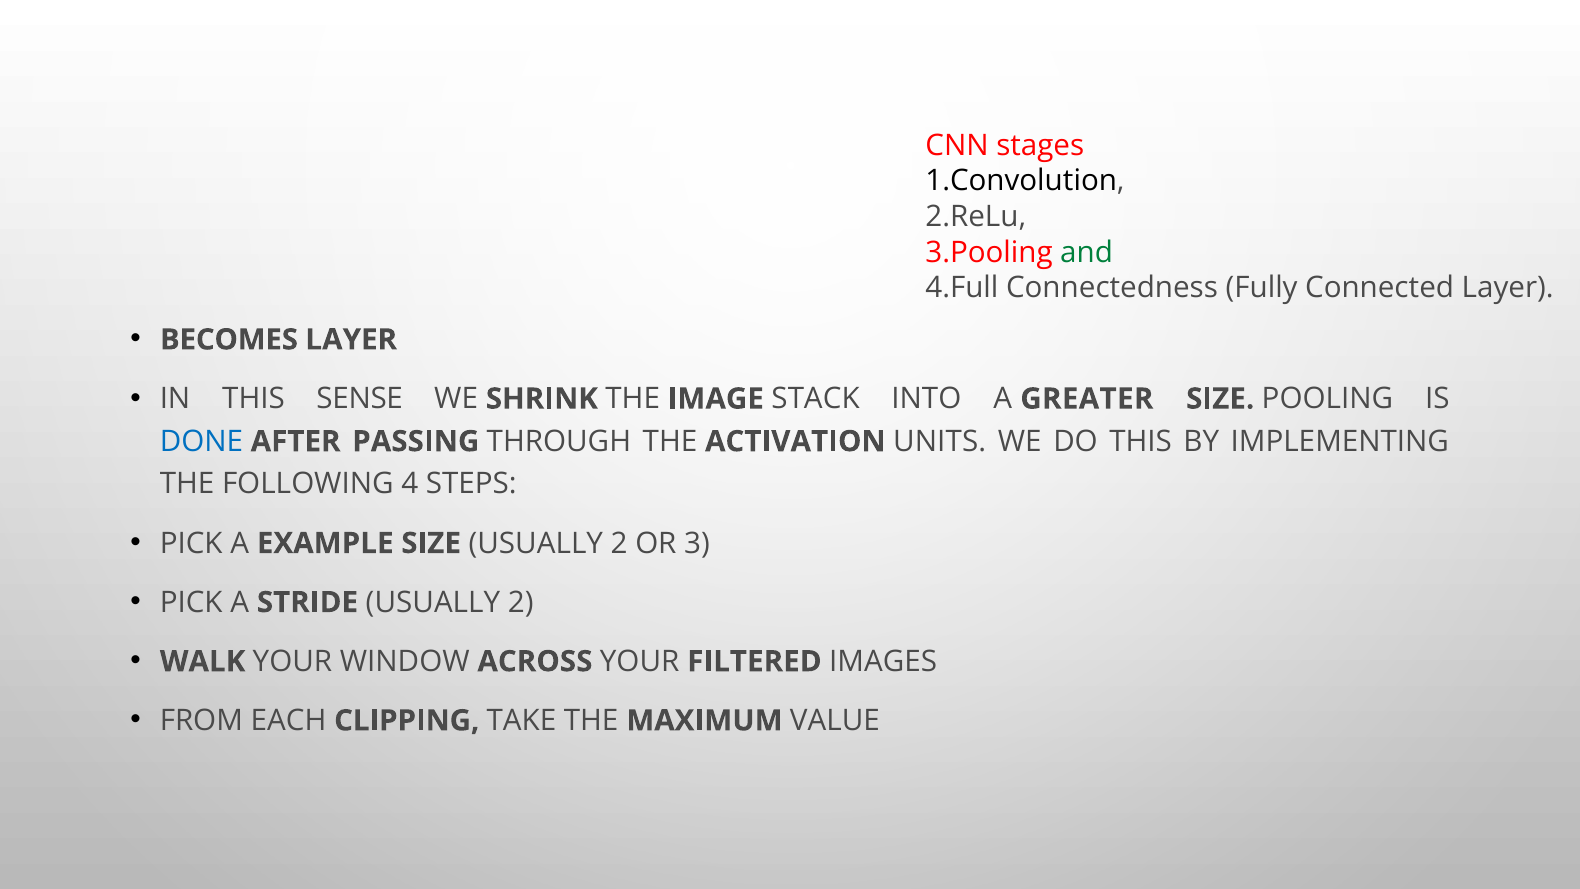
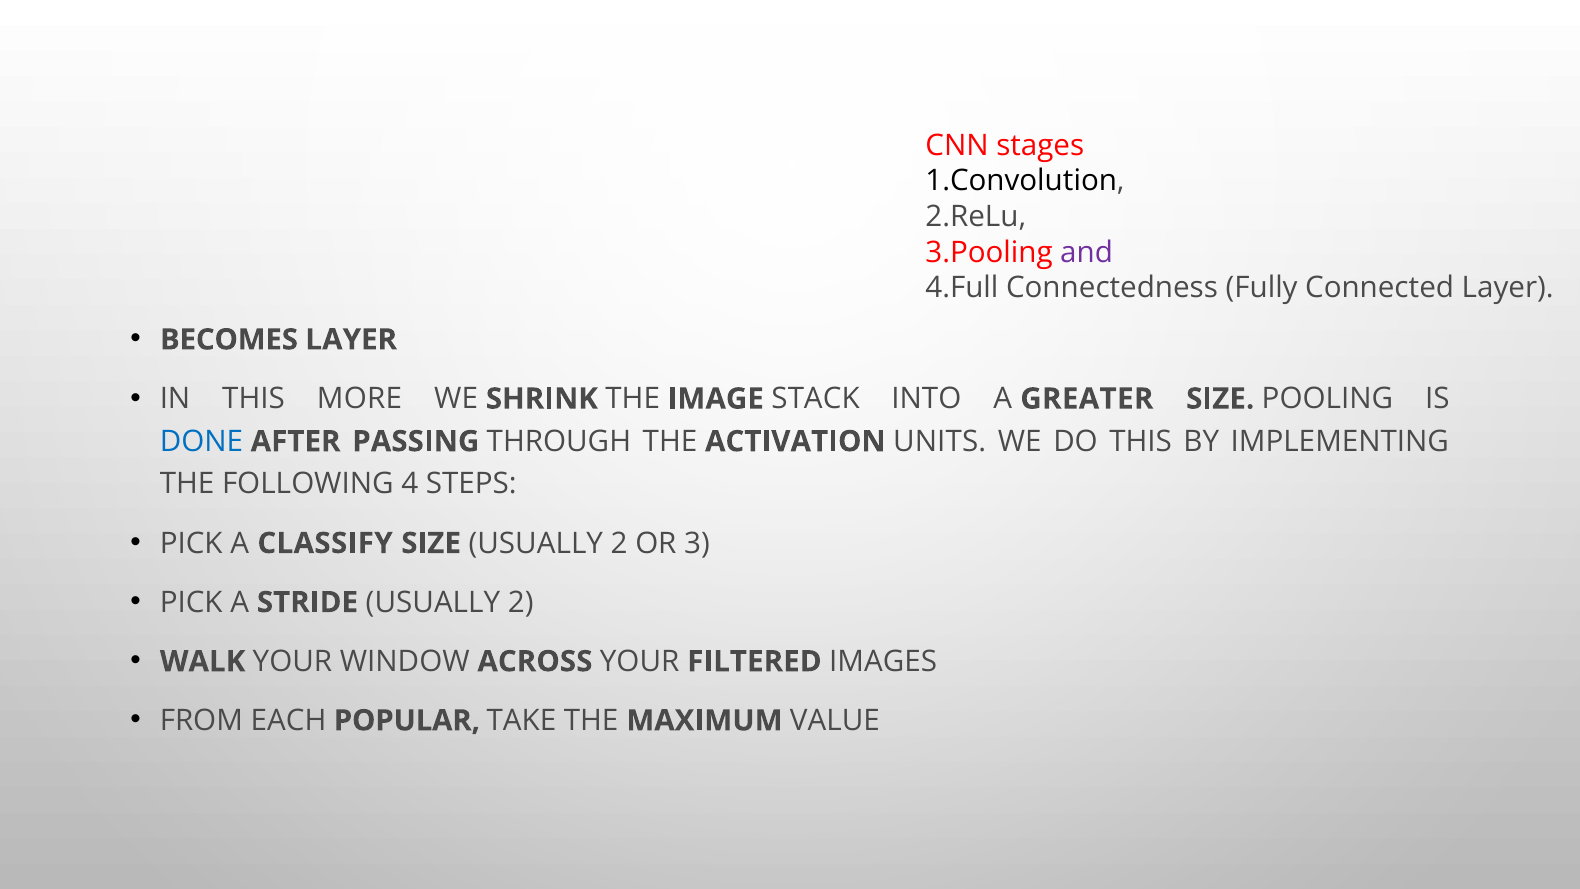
and colour: green -> purple (1087, 252)
SENSE: SENSE -> MORE (359, 399)
EXAMPLE: EXAMPLE -> CLASSIFY (325, 543)
CLIPPING: CLIPPING -> POPULAR (407, 720)
